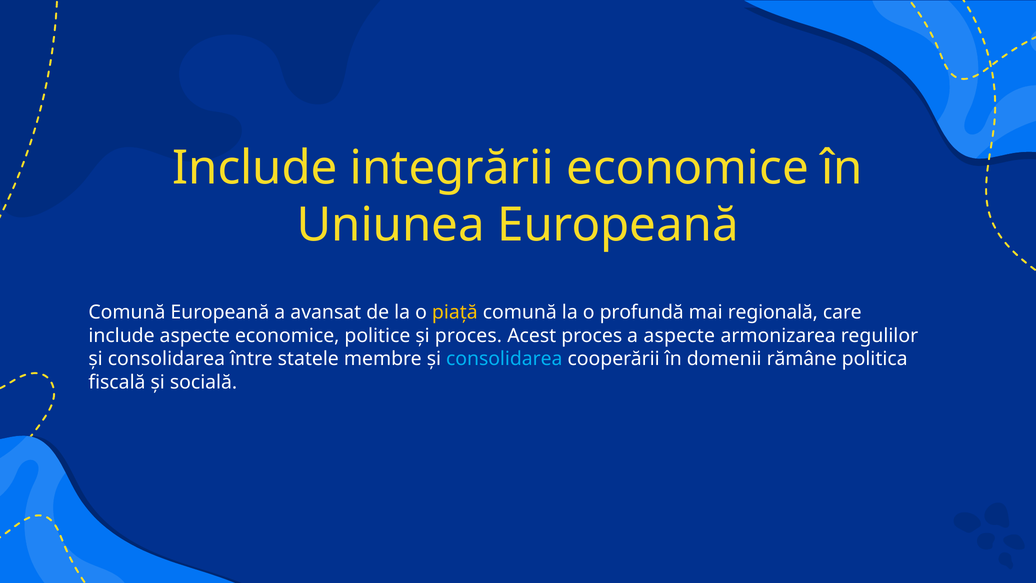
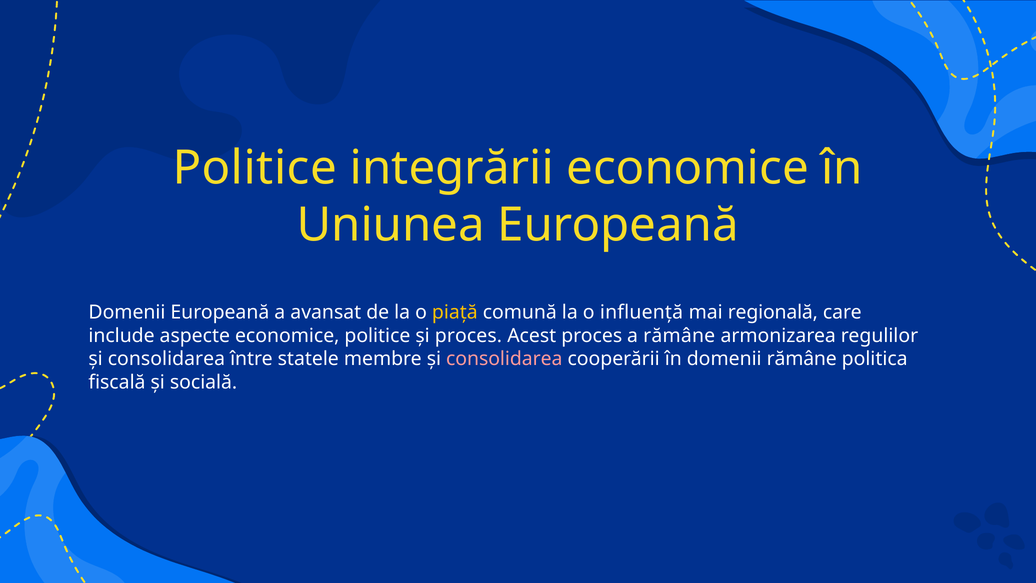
Include: Include -> Politice (255, 168)
Comună: Comună -> Domenii (127, 312)
profundă: profundă -> influență (642, 312)
a aspecte: aspecte -> rămâne (679, 335)
consolidarea colour: light blue -> pink (504, 359)
